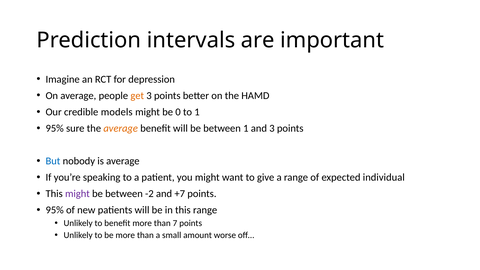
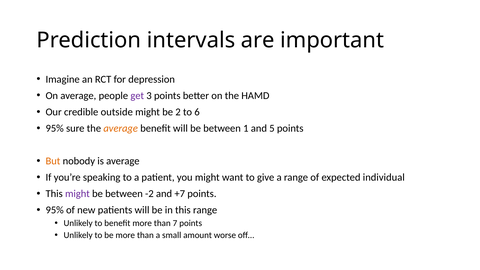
get colour: orange -> purple (137, 96)
models: models -> outside (117, 112)
0: 0 -> 2 (178, 112)
to 1: 1 -> 6 (197, 112)
and 3: 3 -> 5 (272, 128)
But colour: blue -> orange (53, 161)
